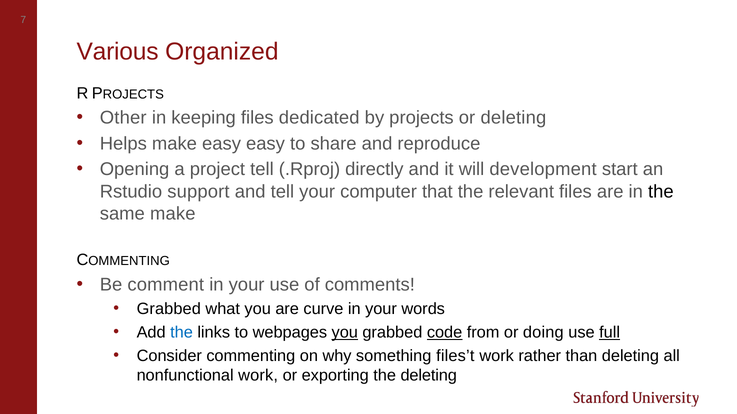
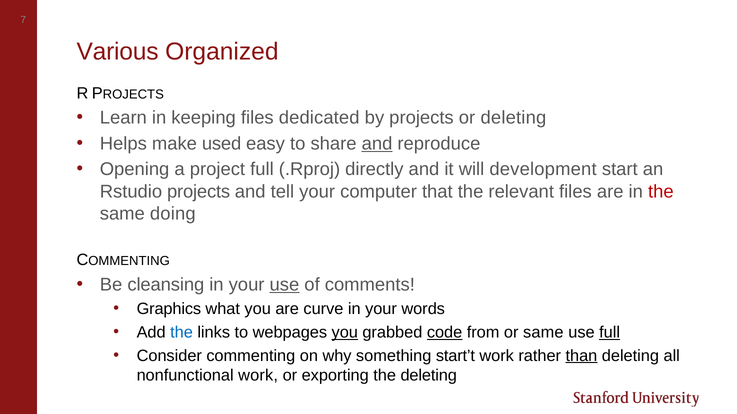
Other: Other -> Learn (123, 118)
make easy: easy -> used (222, 144)
and underline: none -> present (377, 144)
project tell: tell -> full (262, 170)
Rstudio support: support -> projects (199, 192)
the colour: black -> red (661, 192)
same make: make -> doing (173, 214)
comment: comment -> cleansing (166, 285)
use underline: none -> present (284, 285)
Grabbed: Grabbed -> Graphics (169, 309)
or doing: doing -> same (543, 333)
files’t: files’t -> start’t (455, 356)
than underline: none -> present (581, 356)
